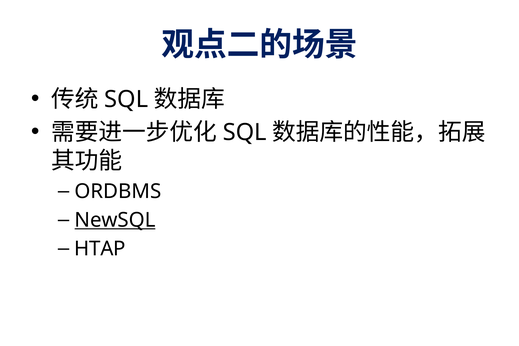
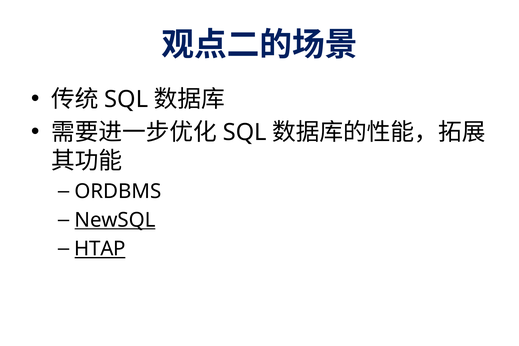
HTAP underline: none -> present (100, 249)
